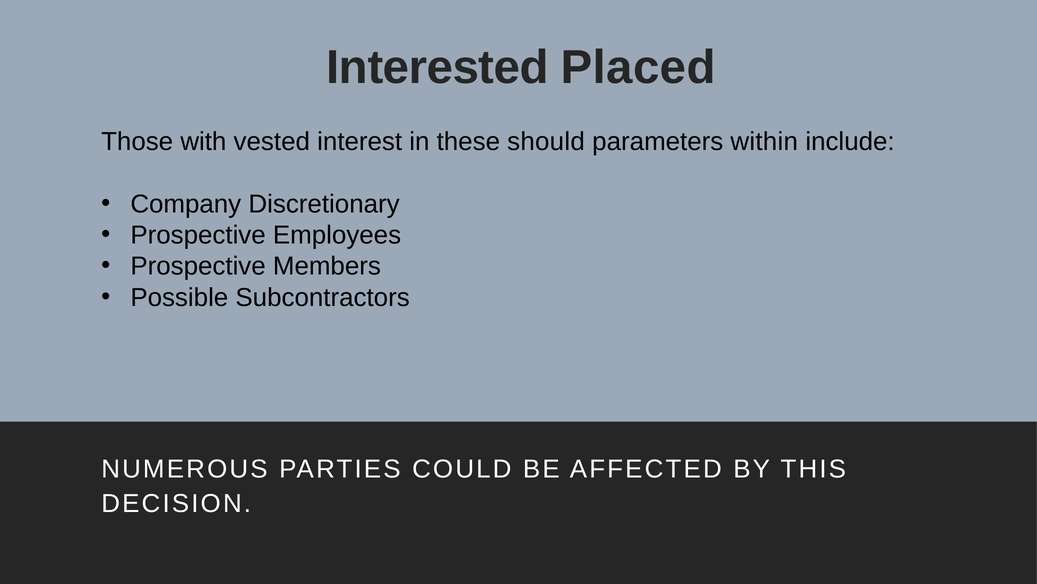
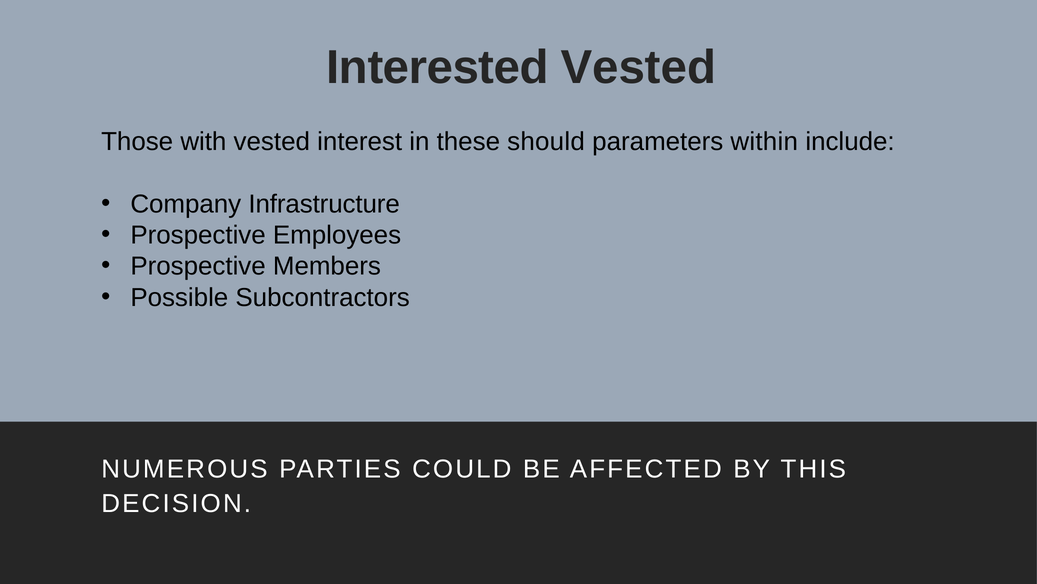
Interested Placed: Placed -> Vested (638, 67)
Discretionary: Discretionary -> Infrastructure (324, 204)
